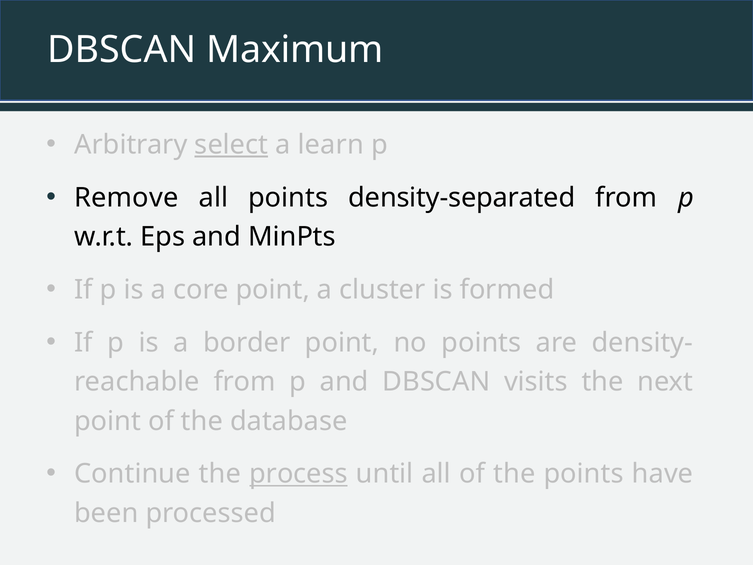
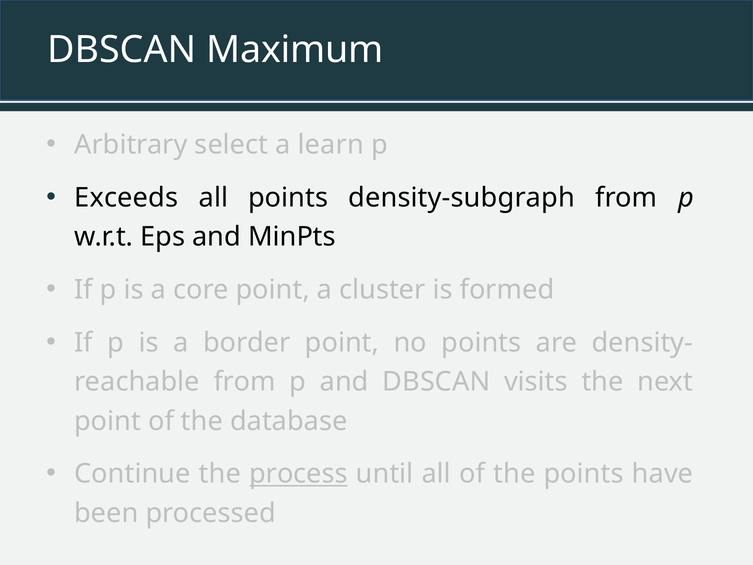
select underline: present -> none (231, 145)
Remove: Remove -> Exceeds (126, 198)
density-separated: density-separated -> density-subgraph (462, 198)
